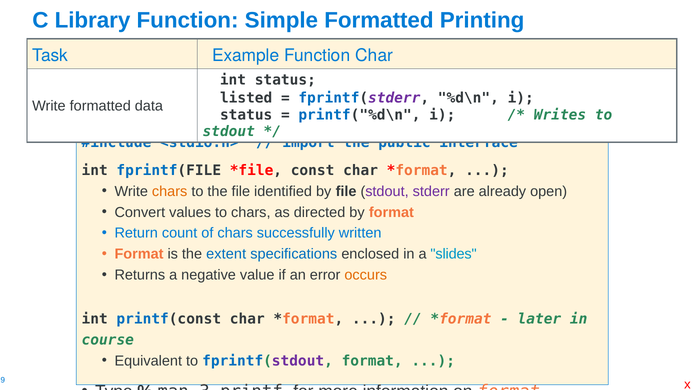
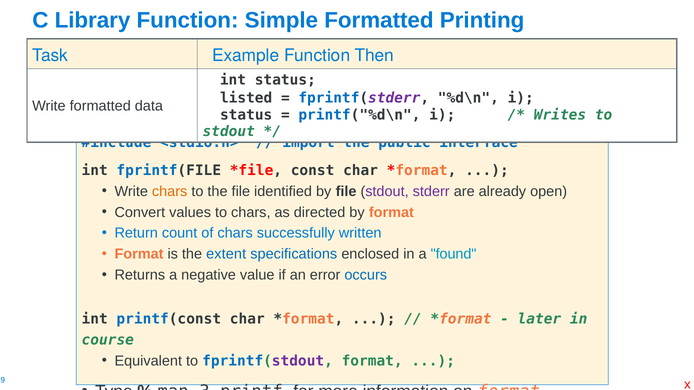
Function Char: Char -> Then (374, 56)
slides: slides -> found (454, 254)
occurs colour: orange -> blue (366, 275)
